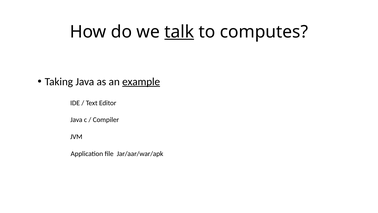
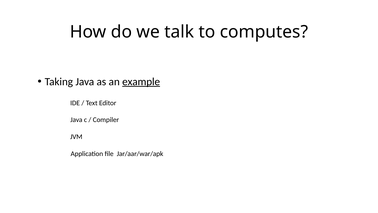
talk underline: present -> none (179, 32)
